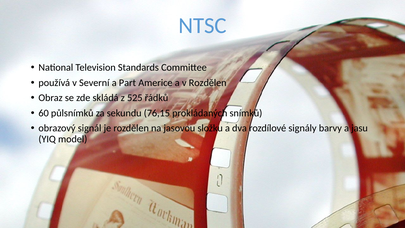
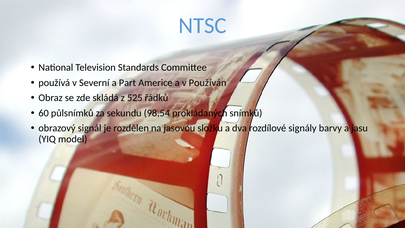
v Rozdělen: Rozdělen -> Používán (208, 83)
76,15: 76,15 -> 98,54 (157, 113)
